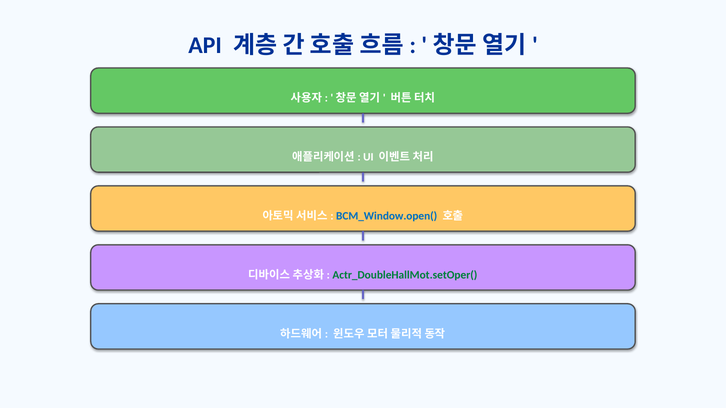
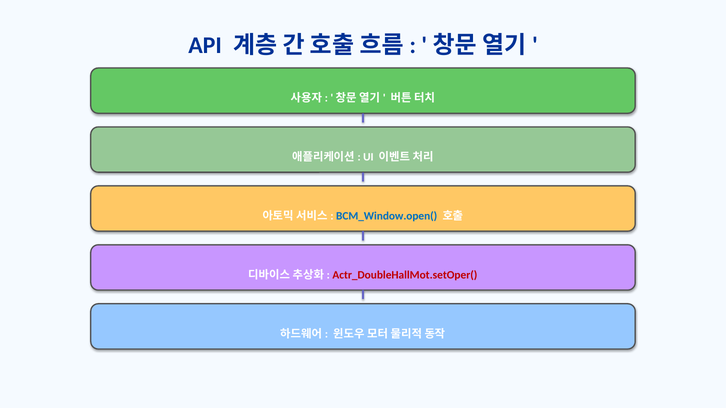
Actr_DoubleHallMot.setOper( colour: green -> red (405, 275)
